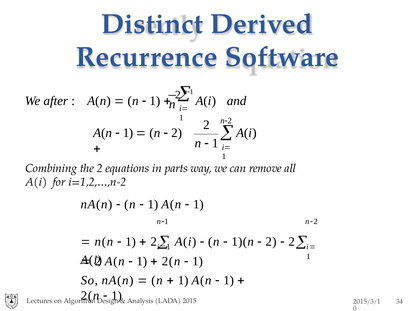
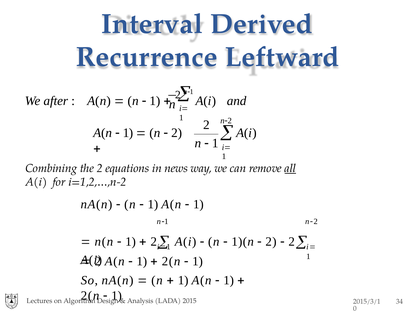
Distinct: Distinct -> Interval (152, 24)
Software: Software -> Leftward (282, 57)
parts: parts -> news (176, 169)
all underline: none -> present (290, 169)
